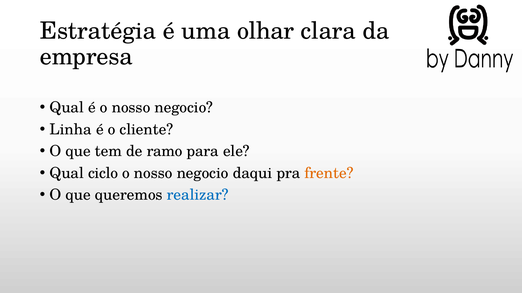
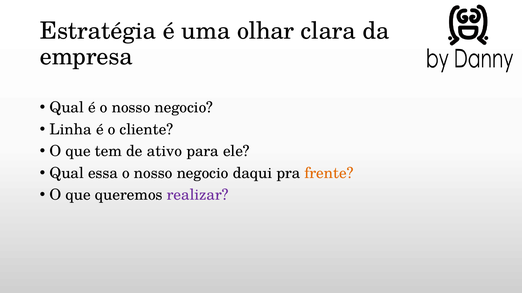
ramo: ramo -> ativo (165, 152)
ciclo: ciclo -> essa (103, 173)
realizar colour: blue -> purple (198, 195)
